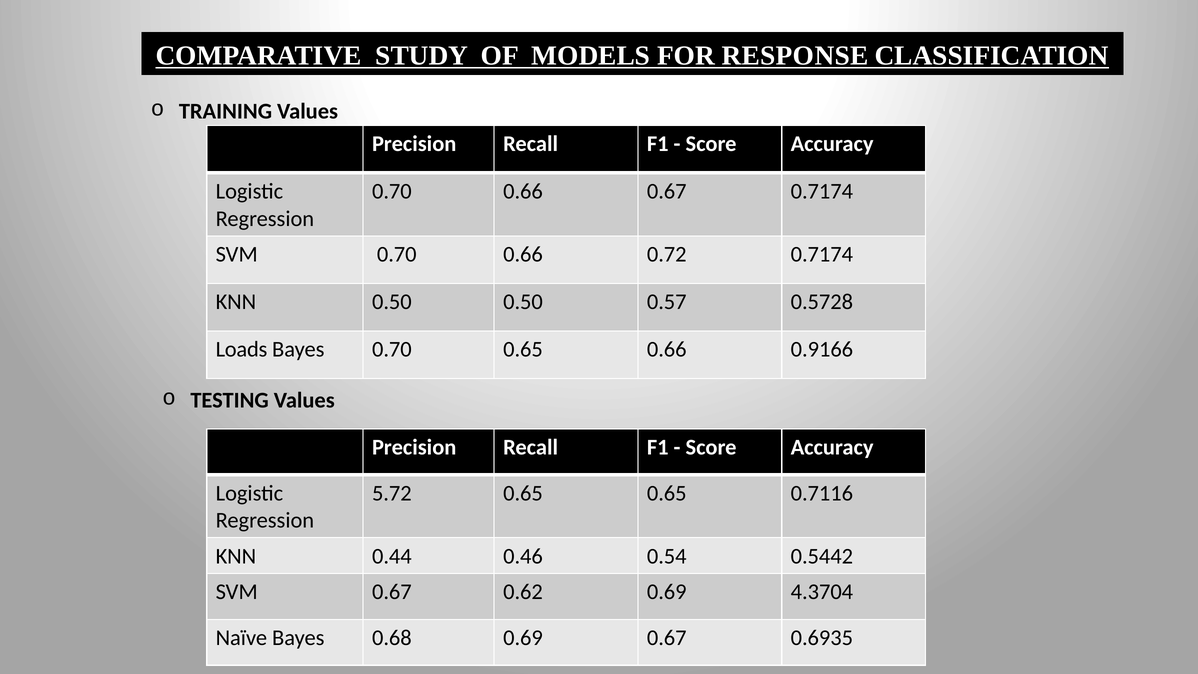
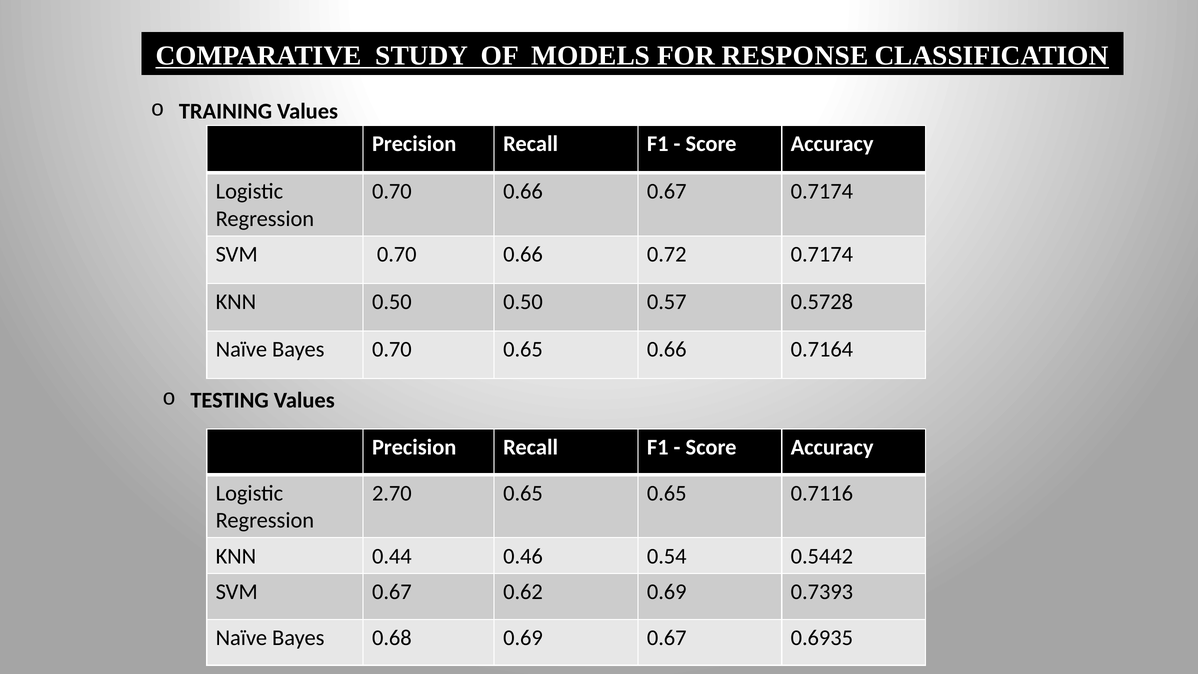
Loads: Loads -> Naïve (241, 349)
0.9166: 0.9166 -> 0.7164 (822, 349)
5.72: 5.72 -> 2.70 (392, 493)
4.3704: 4.3704 -> 0.7393 (822, 592)
